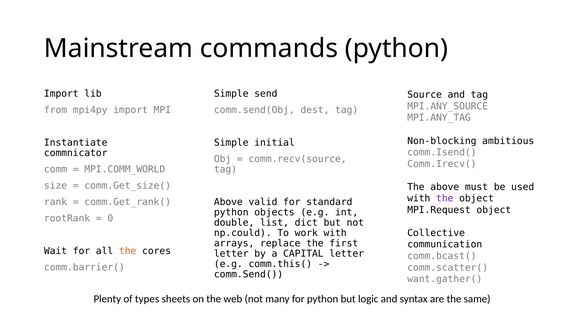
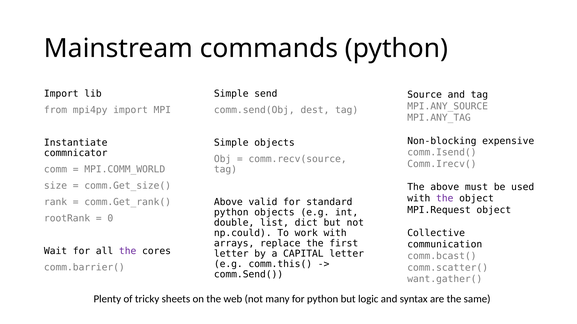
ambitious: ambitious -> expensive (508, 141)
Simple initial: initial -> objects (275, 143)
the colour: orange -> purple (128, 252)
types: types -> tricky (147, 299)
